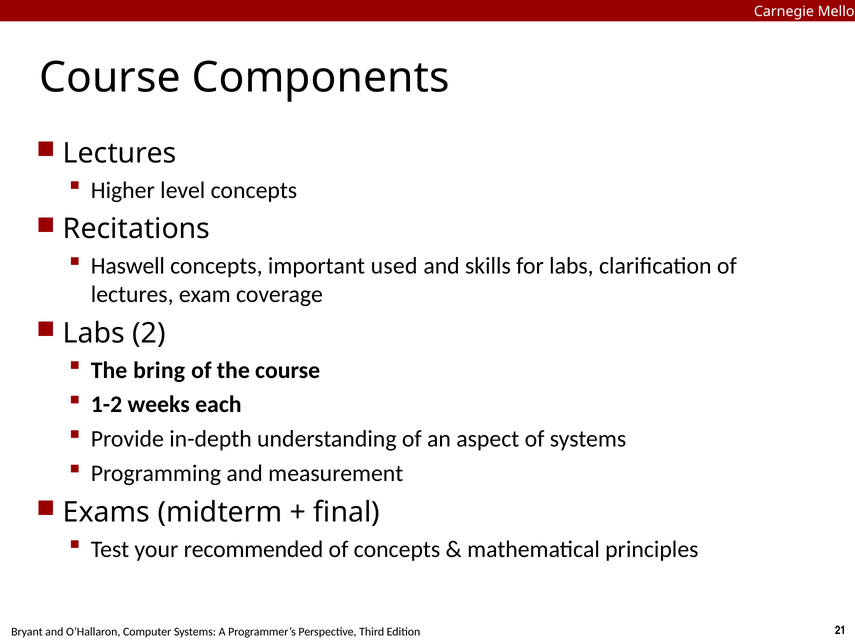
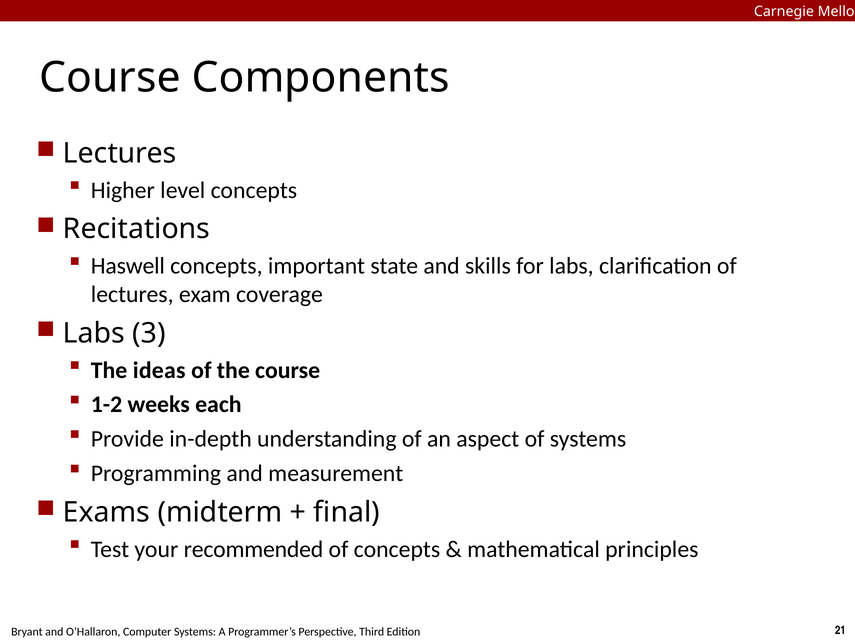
used: used -> state (394, 266)
2: 2 -> 3 (149, 333)
bring: bring -> ideas (159, 370)
